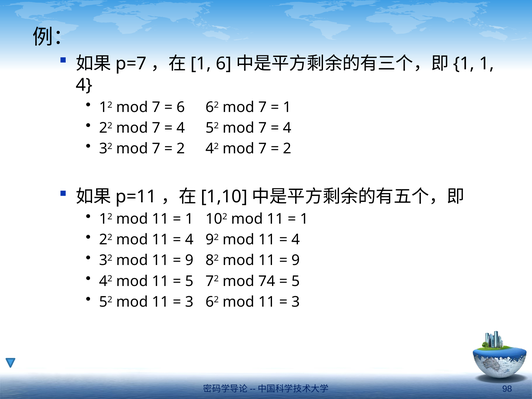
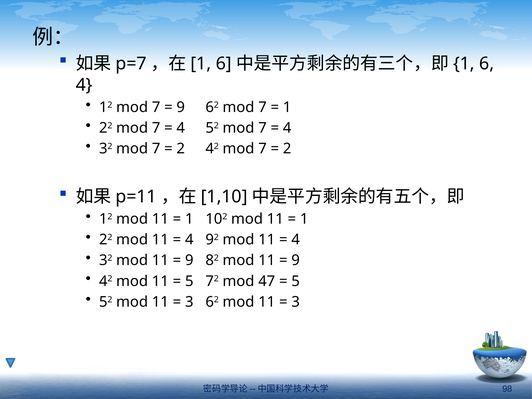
1: 1 -> 6 (487, 64)
6: 6 -> 9 (181, 107)
74: 74 -> 47 (267, 281)
